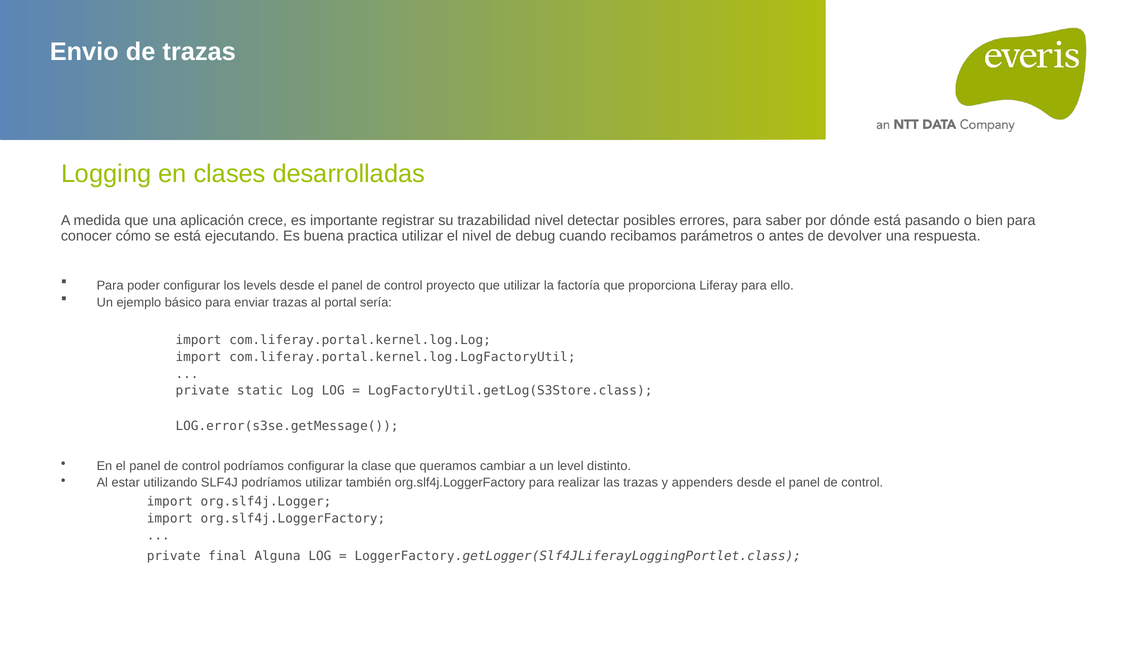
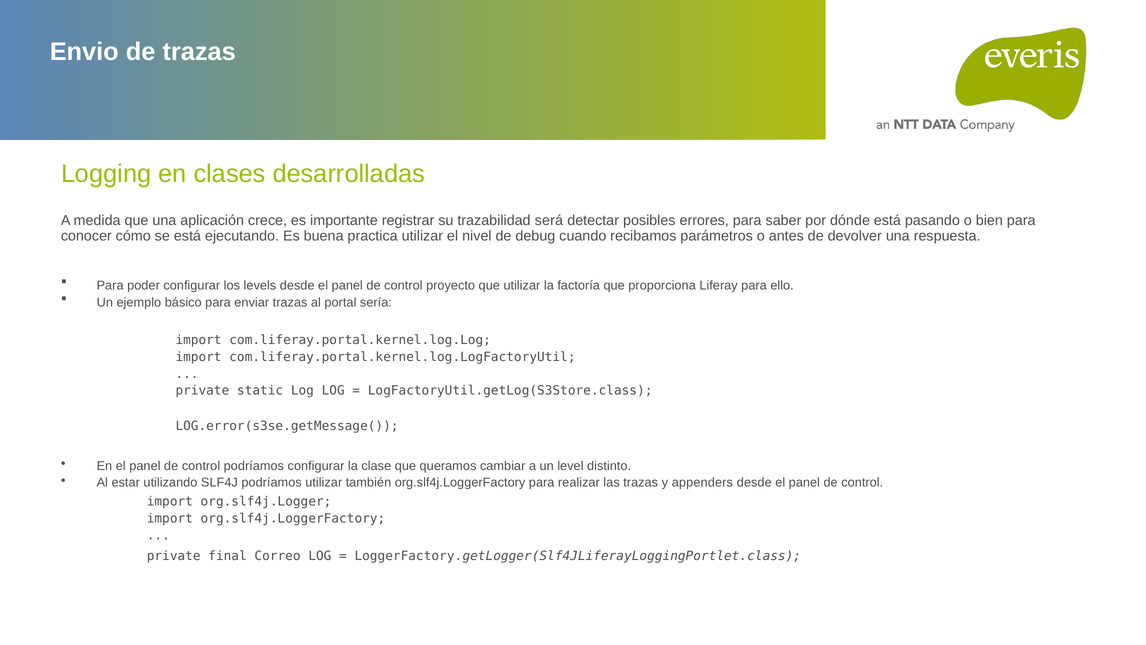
trazabilidad nivel: nivel -> será (549, 220)
Alguna: Alguna -> Correo (278, 556)
